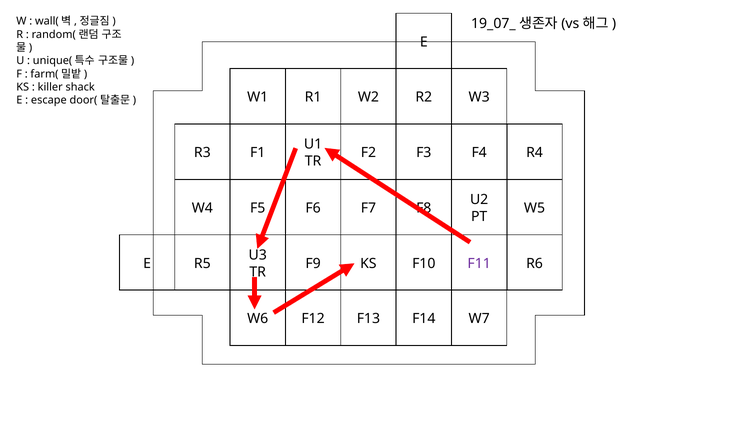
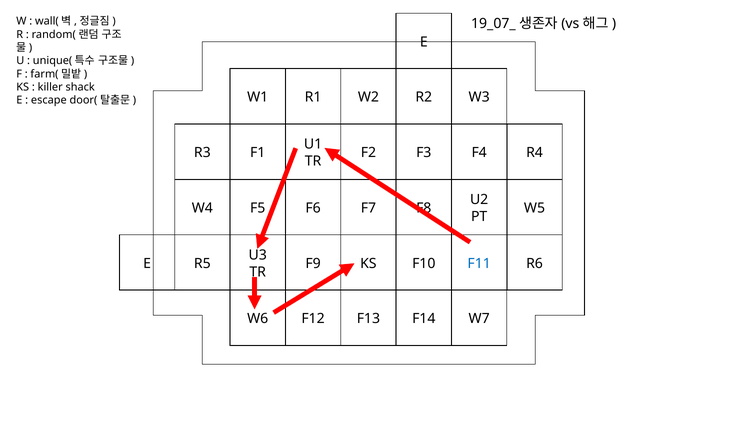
F11 colour: purple -> blue (479, 263)
